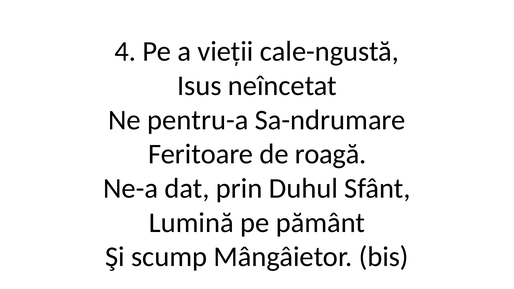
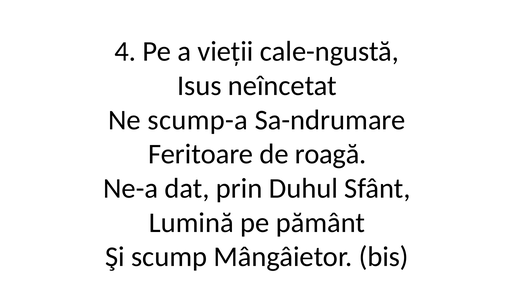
pentru-a: pentru-a -> scump-a (198, 120)
